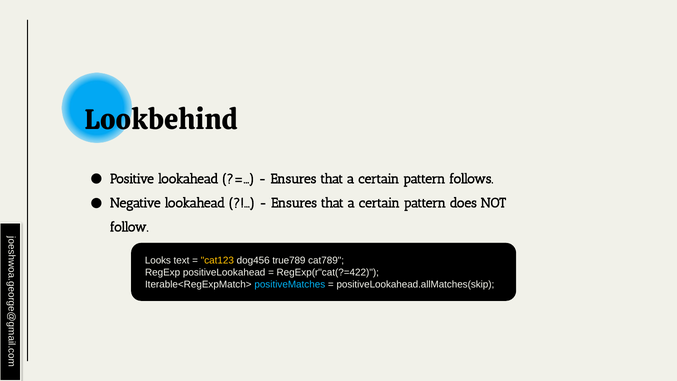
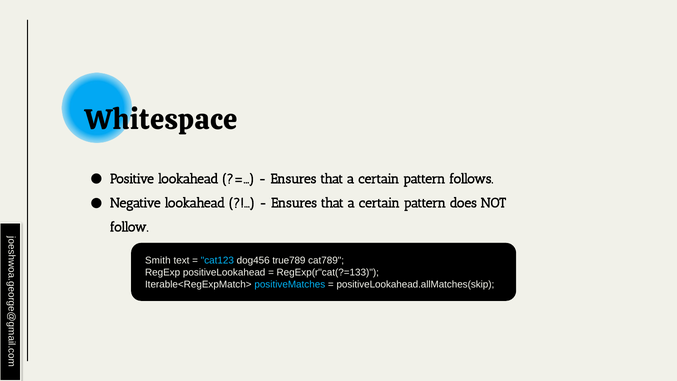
Lookbehind: Lookbehind -> Whitespace (161, 120)
Looks: Looks -> Smith (158, 261)
cat123 colour: yellow -> light blue (217, 261)
RegExp(r"cat(?=422: RegExp(r"cat(?=422 -> RegExp(r"cat(?=133 (328, 272)
